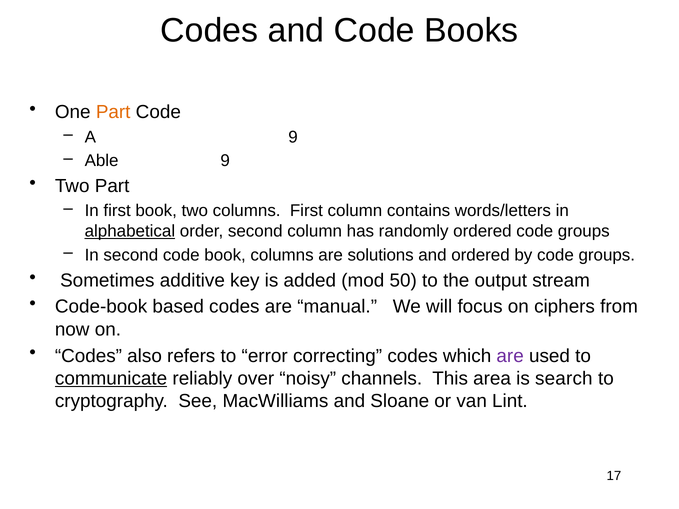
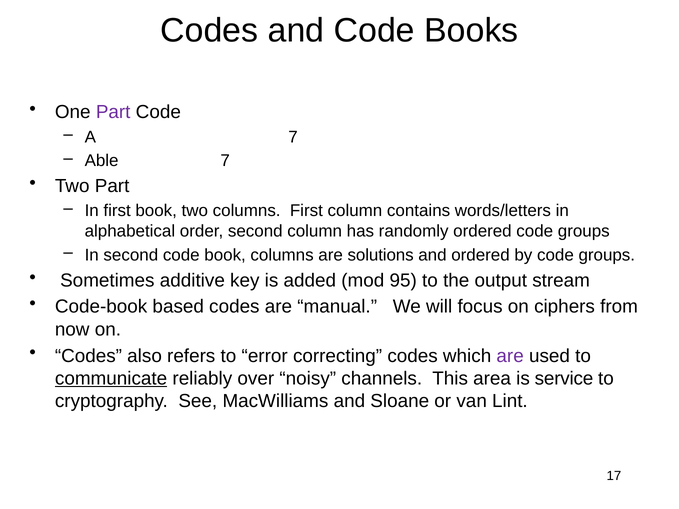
Part colour: orange -> purple (113, 112)
A 9: 9 -> 7 (293, 137)
Able 9: 9 -> 7 (225, 161)
alphabetical underline: present -> none (130, 231)
50: 50 -> 95 (403, 281)
search: search -> service (564, 379)
